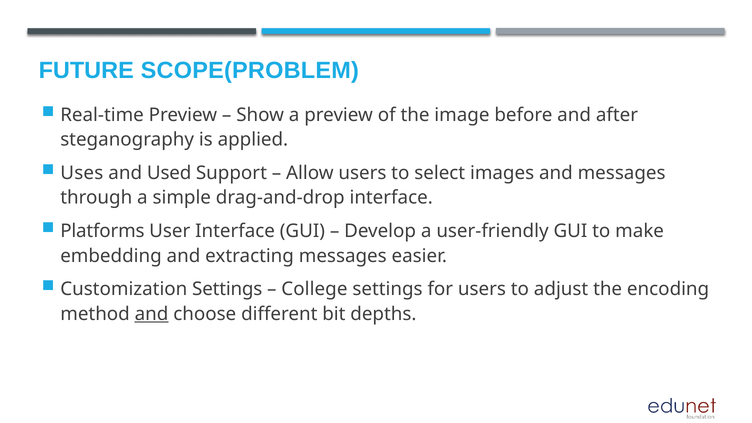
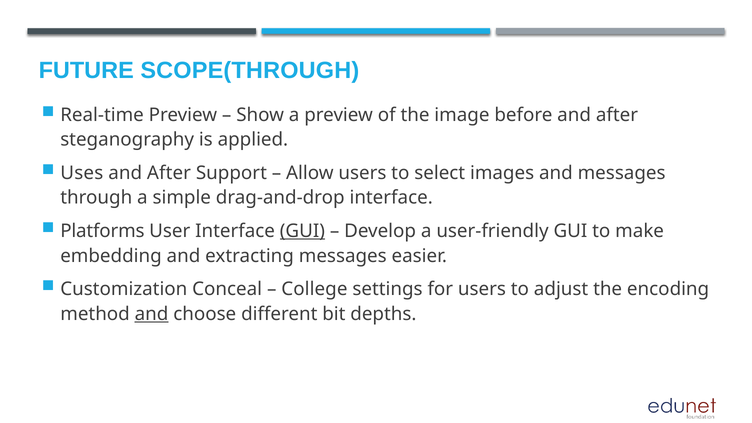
SCOPE(PROBLEM: SCOPE(PROBLEM -> SCOPE(THROUGH (250, 71)
Used: Used -> After (169, 173)
GUI underline: none -> present (302, 231)
Customization Settings: Settings -> Conceal (227, 289)
